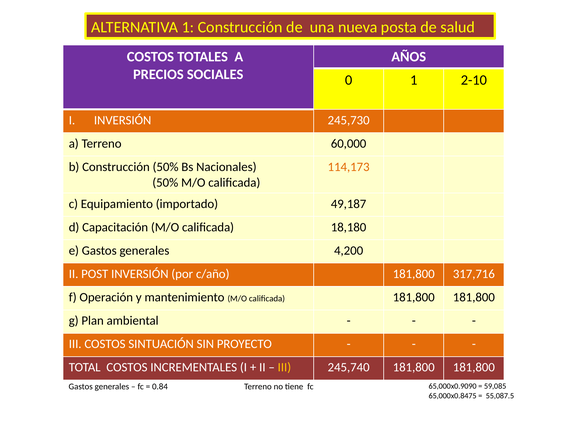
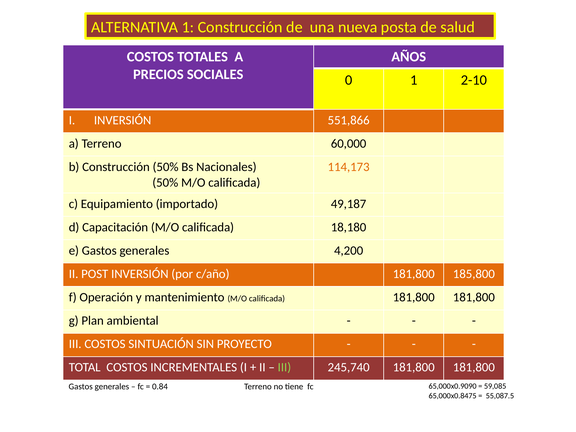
245,730: 245,730 -> 551,866 (349, 120)
317,716: 317,716 -> 185,800 (474, 274)
III colour: yellow -> light green (284, 367)
